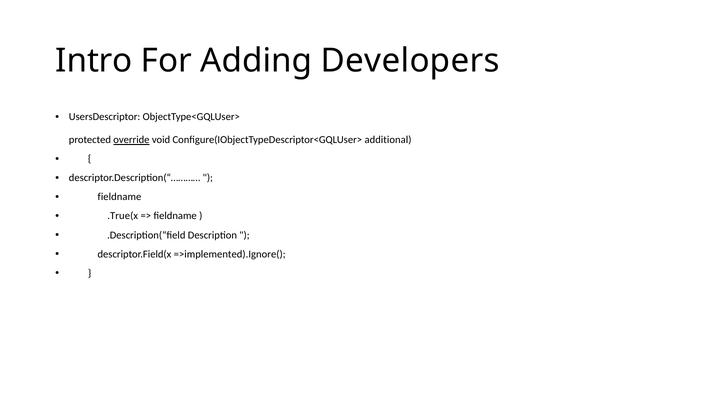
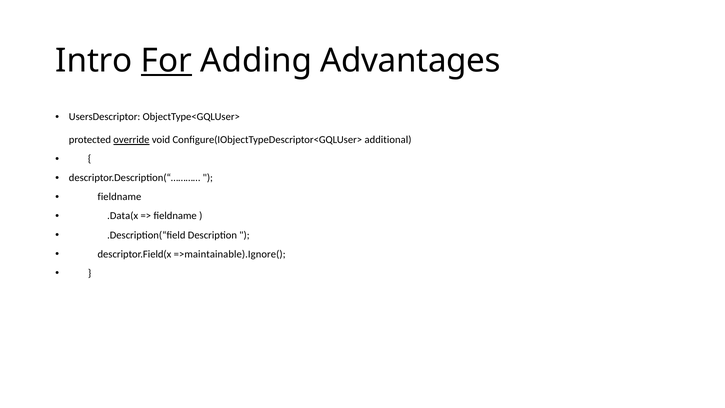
For underline: none -> present (166, 61)
Developers: Developers -> Advantages (411, 61)
.True(x: .True(x -> .Data(x (123, 216)
=>implemented).Ignore(: =>implemented).Ignore( -> =>maintainable).Ignore( (230, 254)
